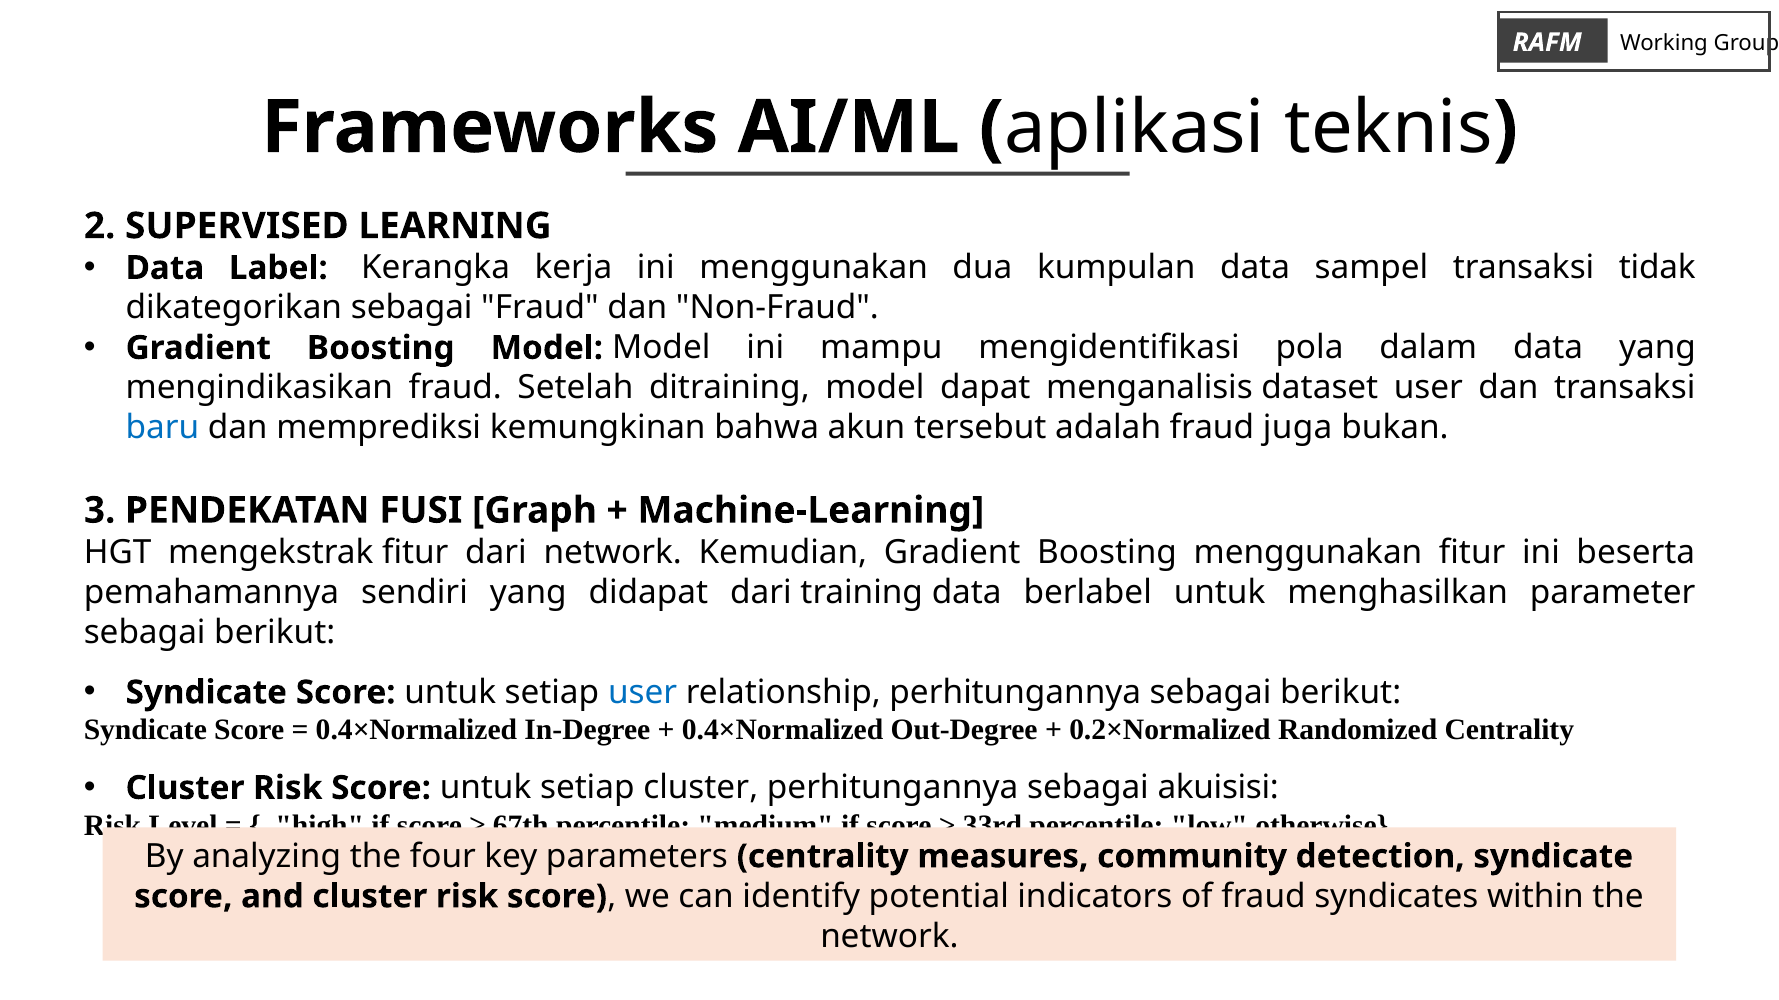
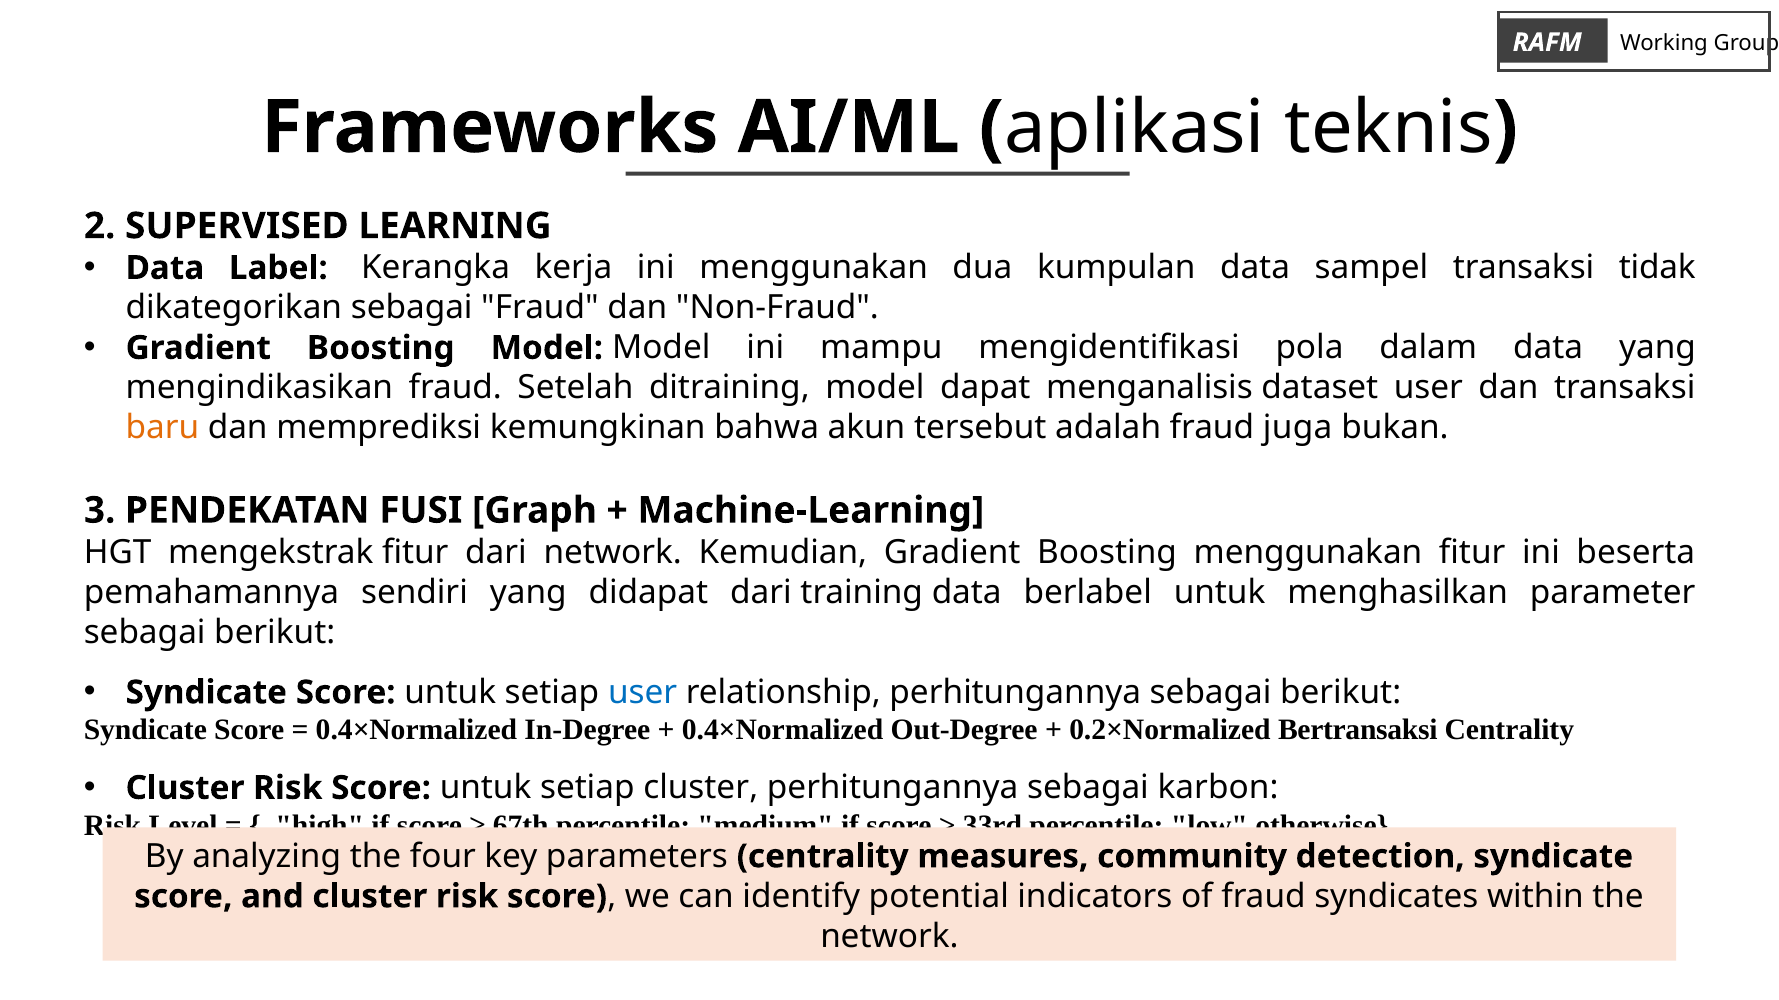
baru colour: blue -> orange (162, 428)
Randomized: Randomized -> Bertransaksi (1358, 730)
akuisisi: akuisisi -> karbon (1218, 788)
